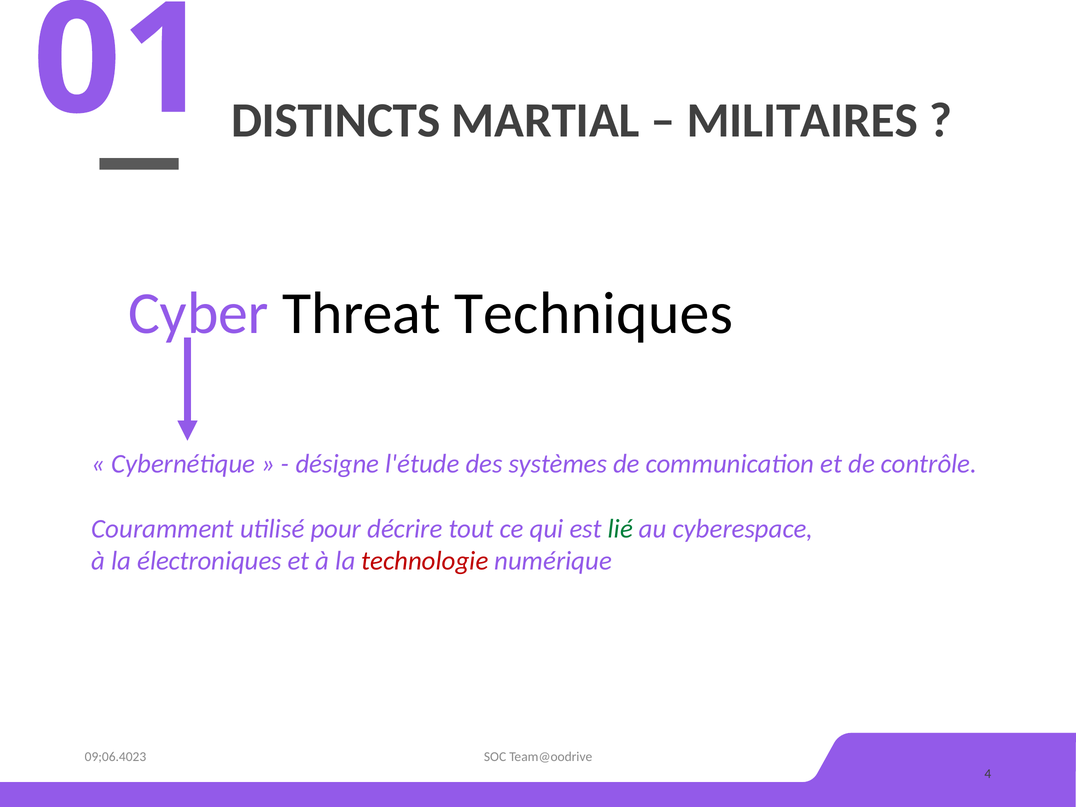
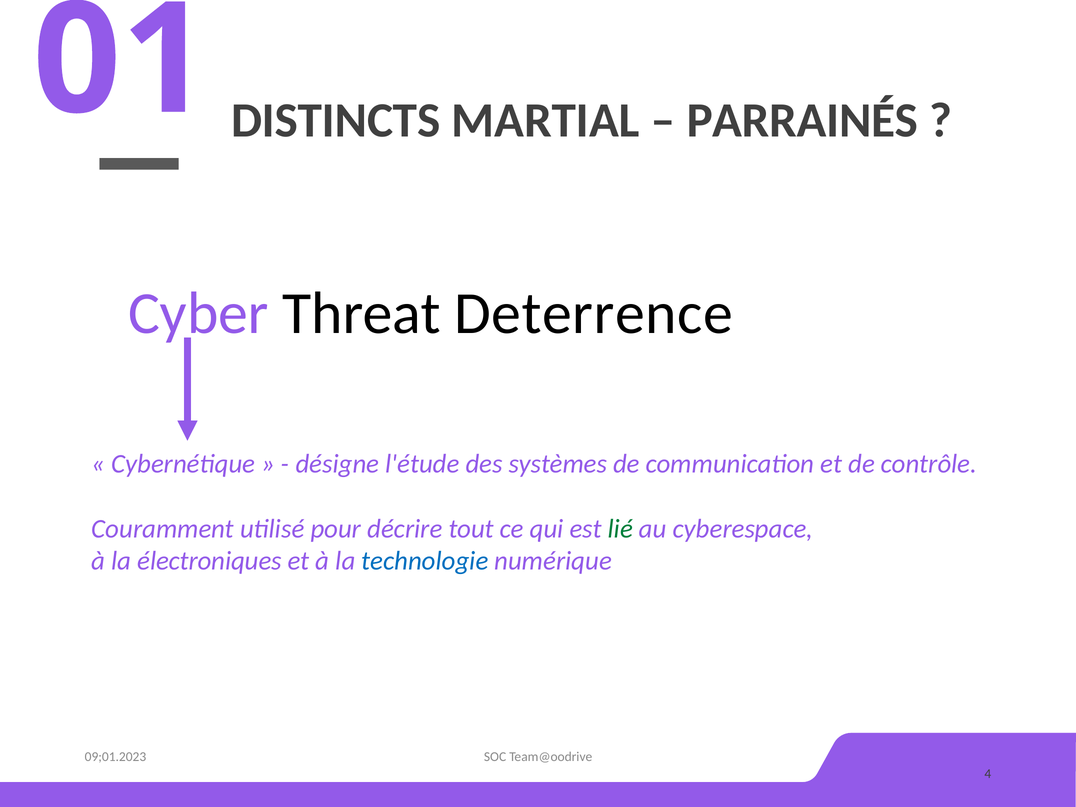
MILITAIRES: MILITAIRES -> PARRAINÉS (802, 121)
Techniques: Techniques -> Deterrence (593, 313)
technologie colour: red -> blue (425, 561)
09;06.4023: 09;06.4023 -> 09;01.2023 (115, 757)
